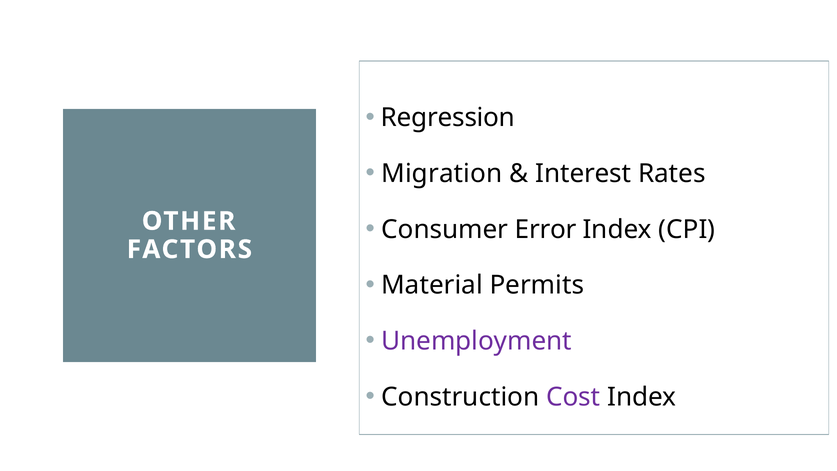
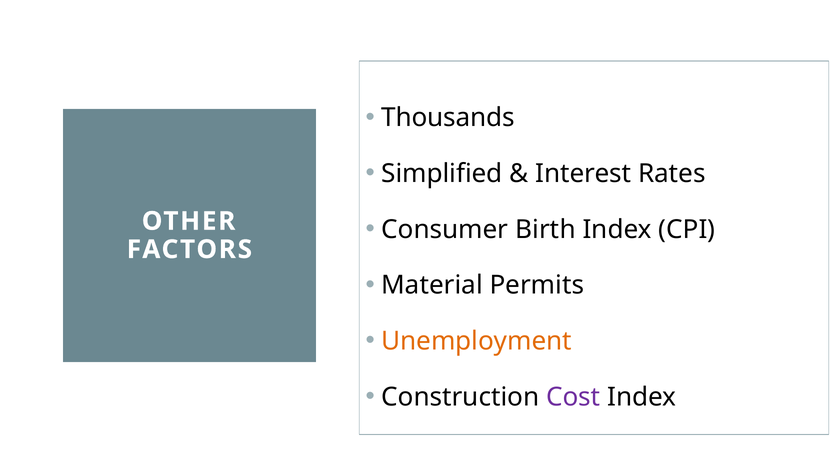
Regression: Regression -> Thousands (448, 118)
Migration: Migration -> Simplified (442, 174)
Error: Error -> Birth (545, 229)
Unemployment colour: purple -> orange (477, 341)
